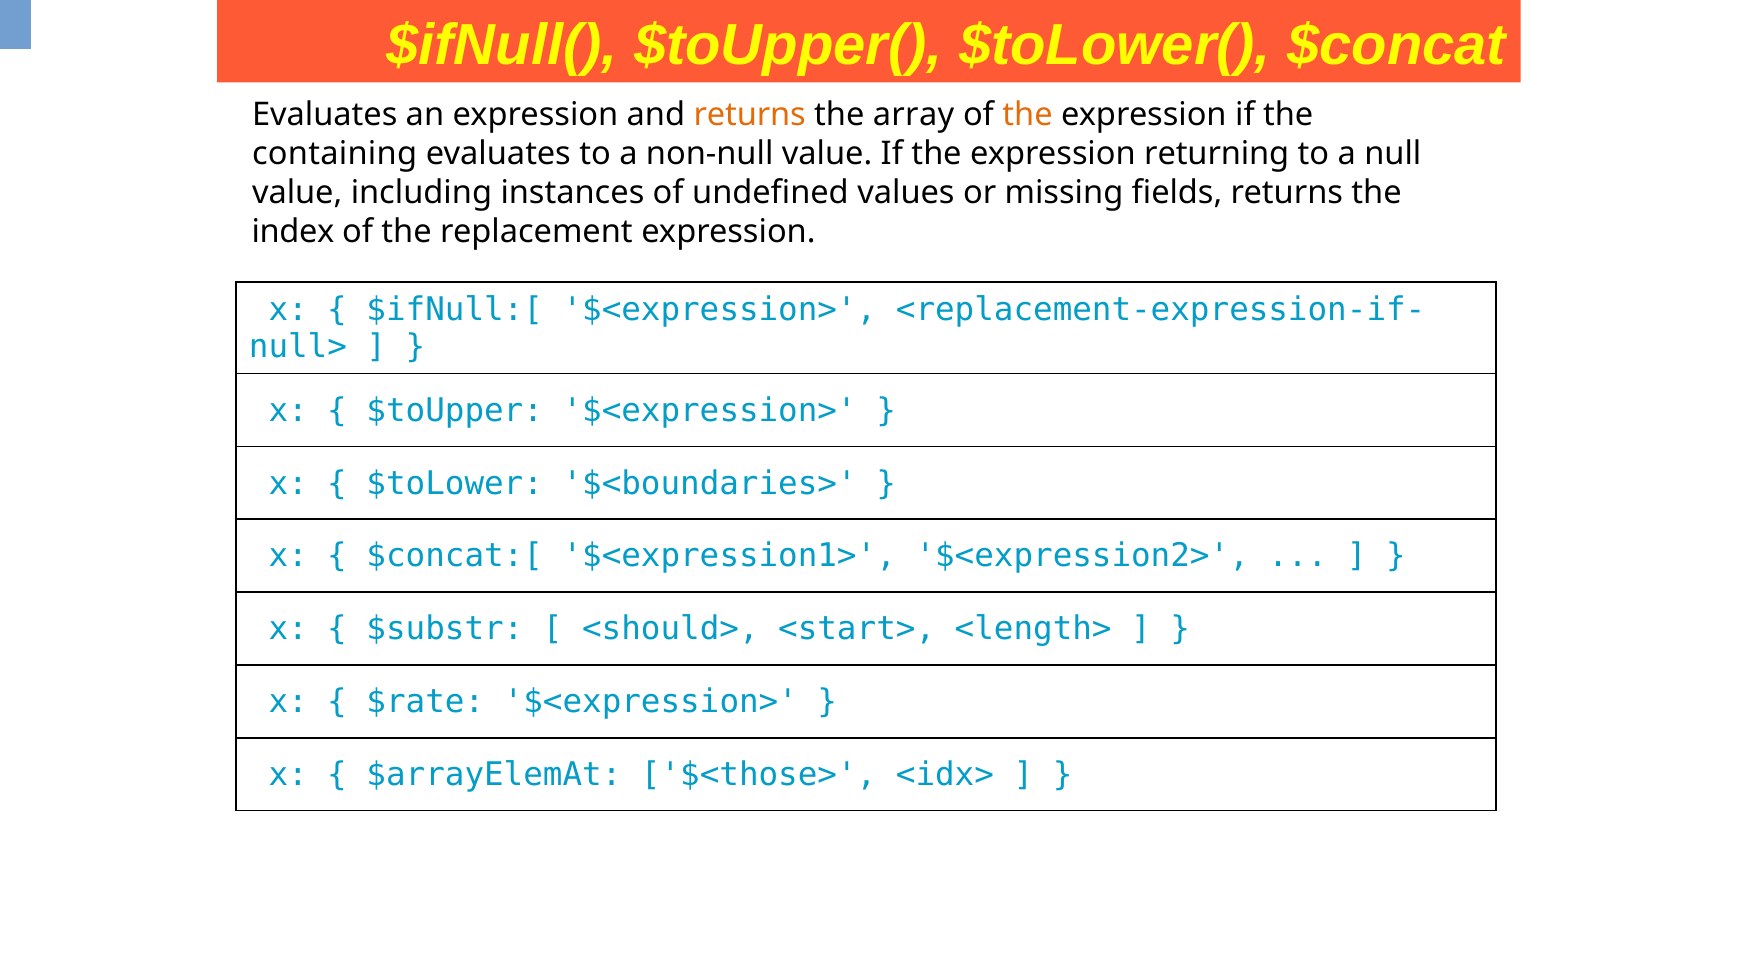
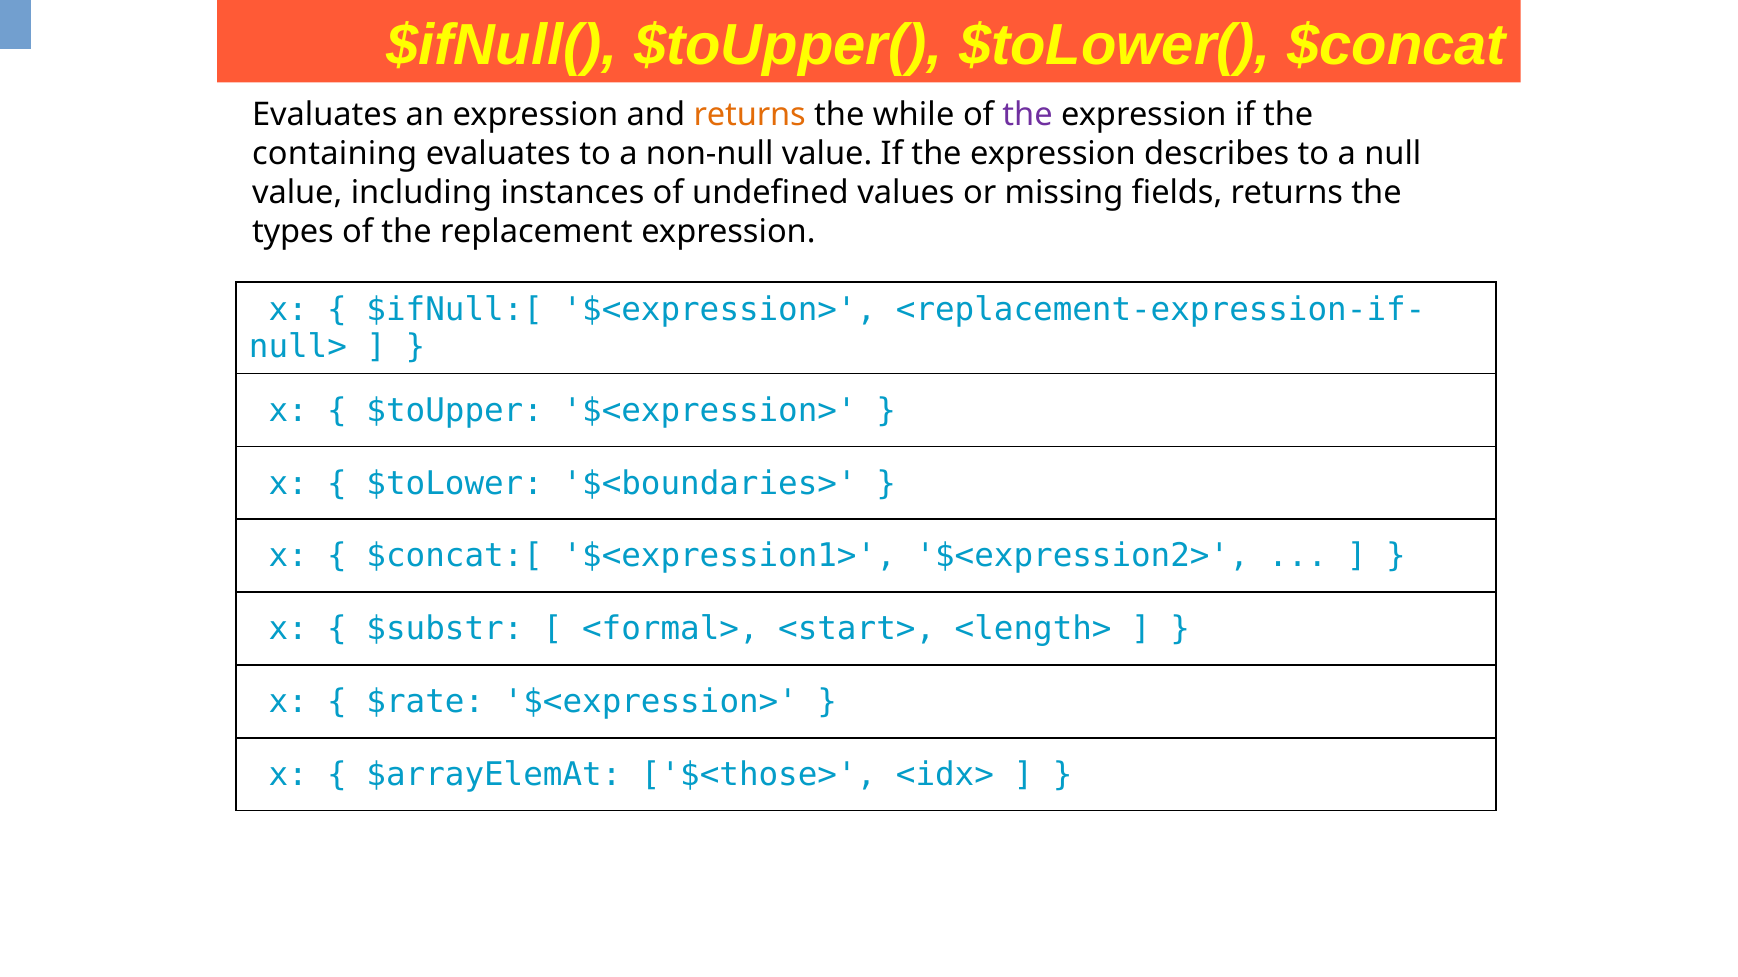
array: array -> while (914, 115)
the colour: orange -> purple (1028, 115)
returning: returning -> describes (1217, 154)
index: index -> types (293, 232)
<should>: <should> -> <formal> (670, 629)
